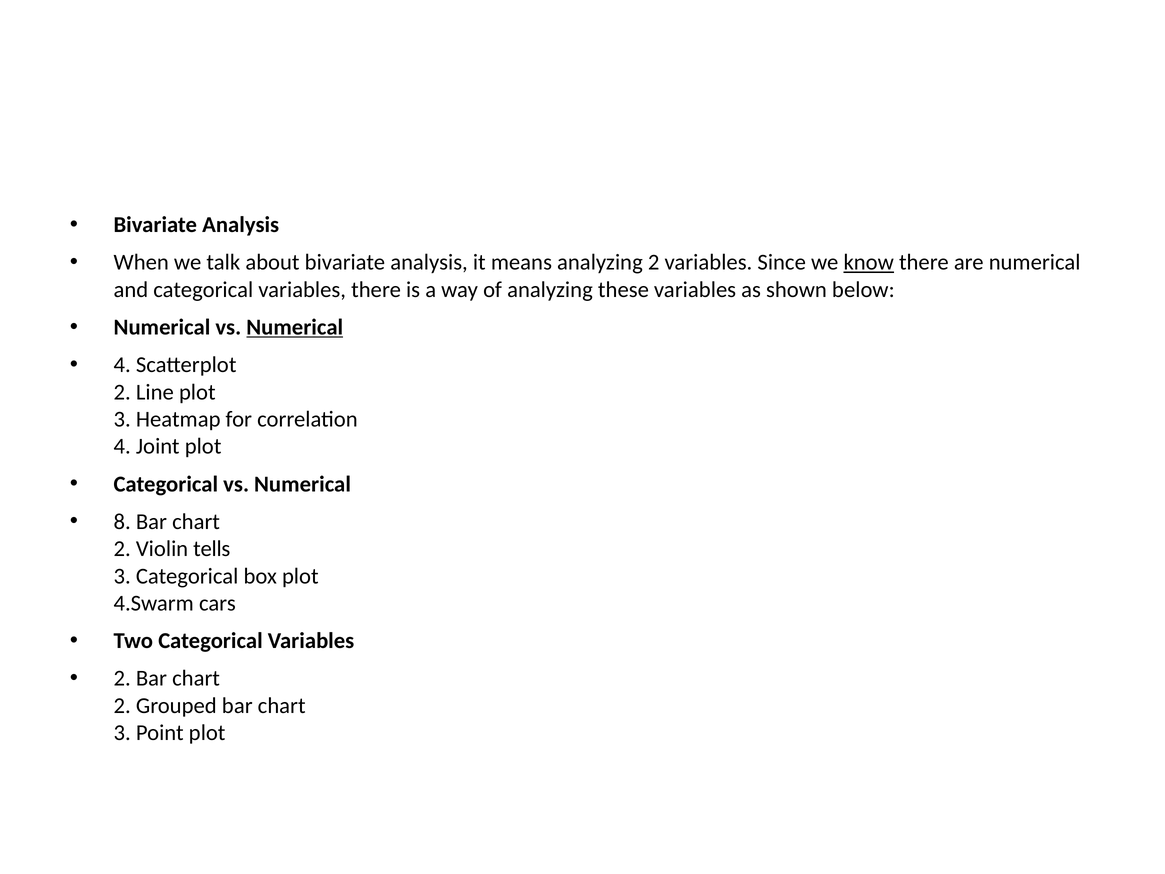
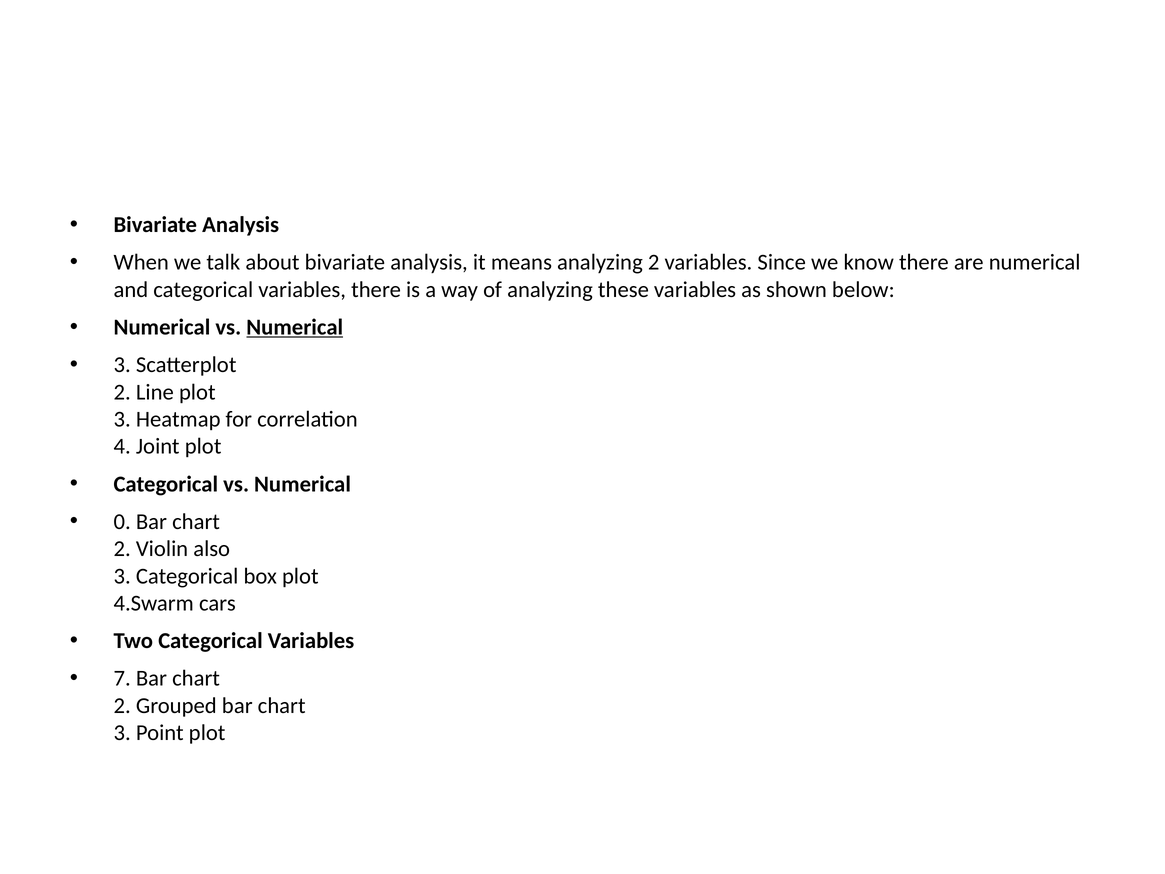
know underline: present -> none (869, 262)
4: 4 -> 3 (122, 365)
8: 8 -> 0 (122, 521)
tells: tells -> also (212, 549)
2: 2 -> 7 (122, 678)
